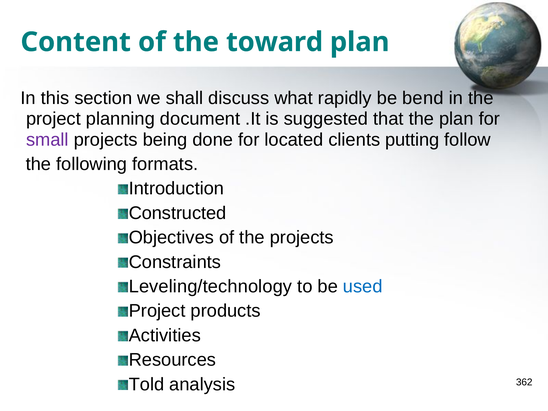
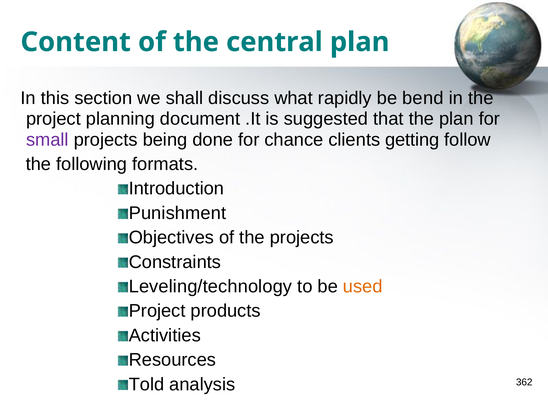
toward: toward -> central (274, 42)
located: located -> chance (294, 140)
putting: putting -> getting (412, 140)
Constructed: Constructed -> Punishment (177, 213)
used colour: blue -> orange (363, 286)
